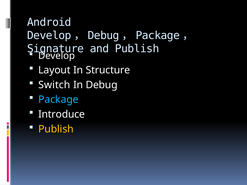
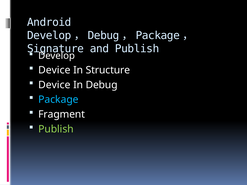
Layout: Layout -> Device (54, 70)
Switch: Switch -> Device (54, 85)
Introduce: Introduce -> Fragment (62, 114)
Publish colour: yellow -> light green (56, 129)
